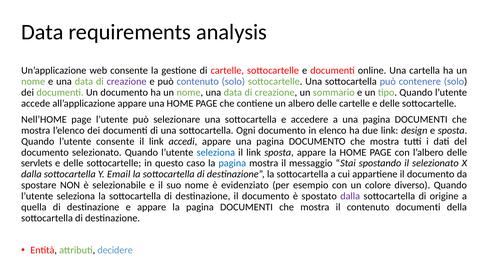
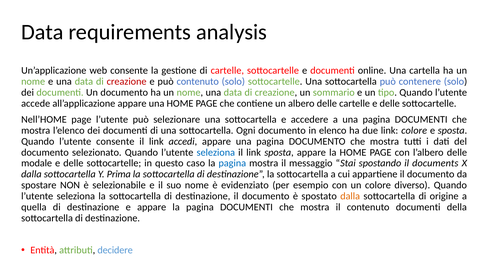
creazione colour: purple -> red (127, 82)
link design: design -> colore (414, 131)
servlets: servlets -> modale (37, 164)
il selezionato: selezionato -> documents (435, 164)
Email: Email -> Prima (119, 175)
dalla colour: purple -> orange (350, 197)
